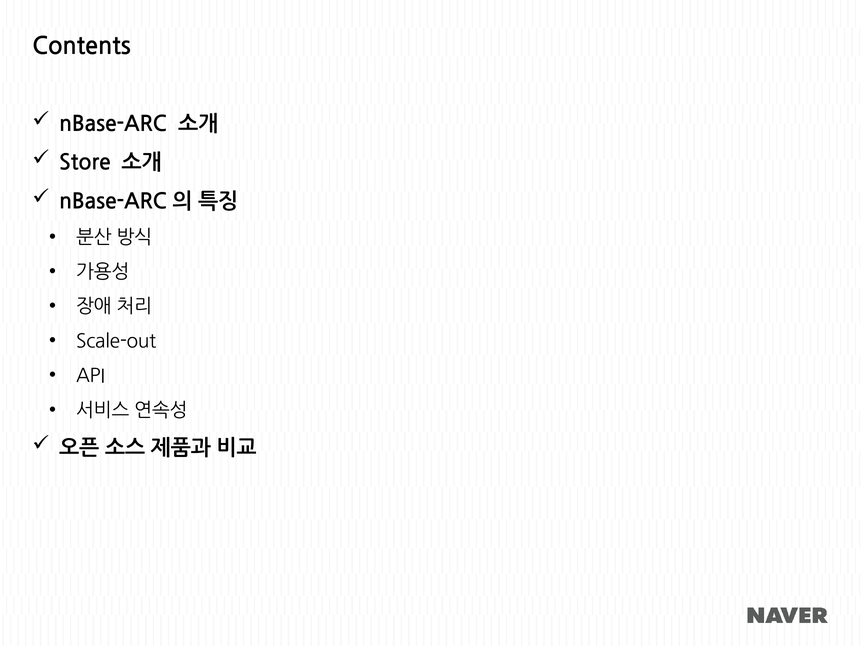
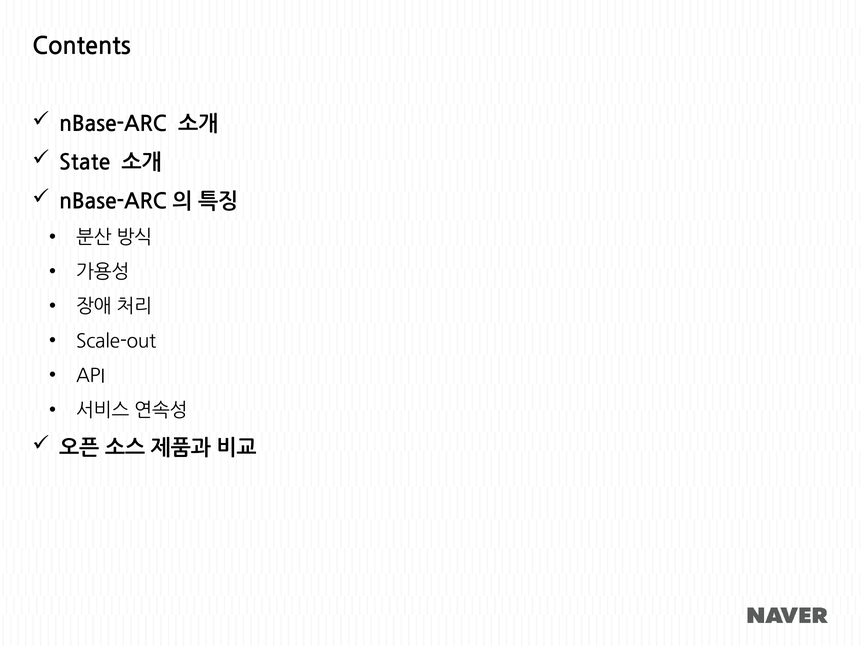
Store: Store -> State (85, 163)
